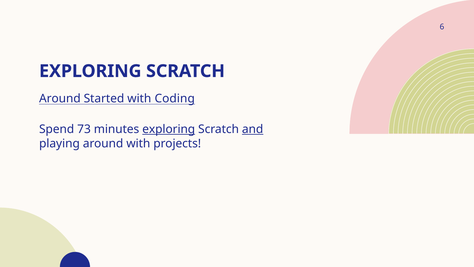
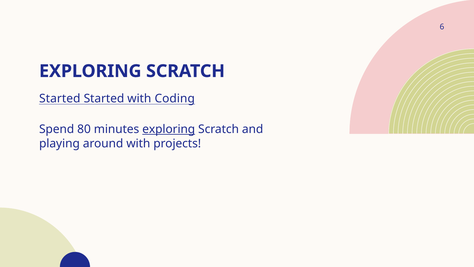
Around: Around -> Started (60, 99)
73: 73 -> 80 (84, 129)
and underline: present -> none (253, 129)
